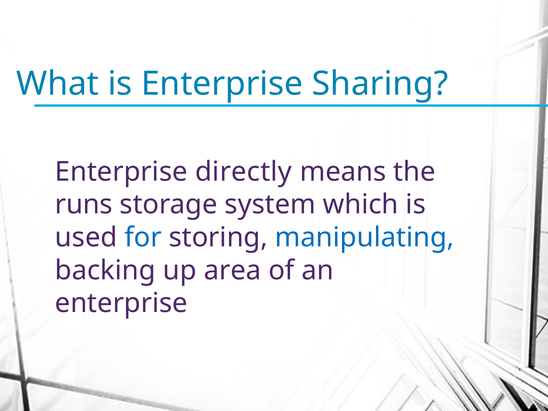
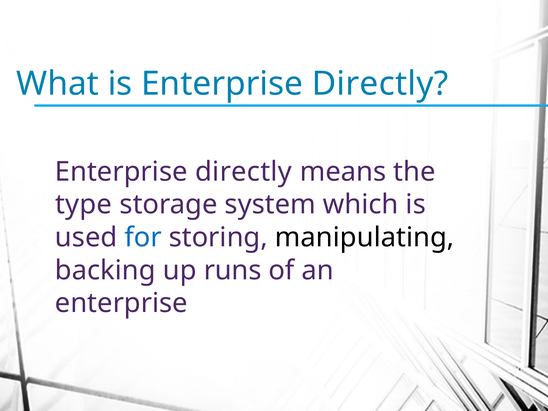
is Enterprise Sharing: Sharing -> Directly (380, 84)
runs: runs -> type (84, 205)
manipulating colour: blue -> black (365, 237)
area: area -> runs (233, 270)
